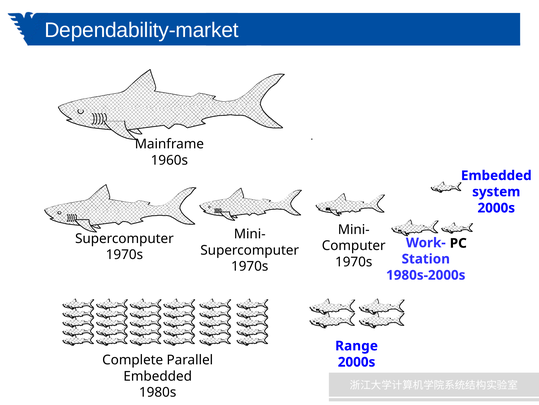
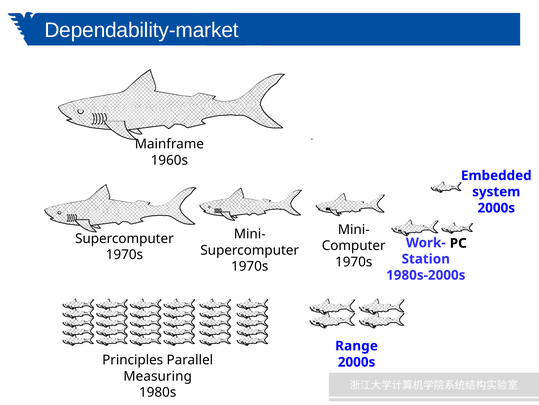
Complete: Complete -> Principles (133, 359)
Embedded: Embedded -> Measuring (158, 376)
